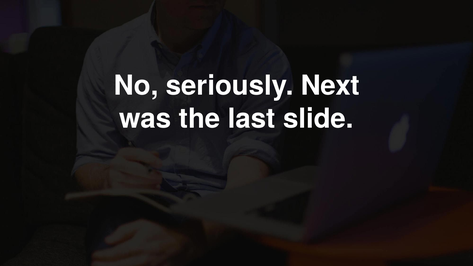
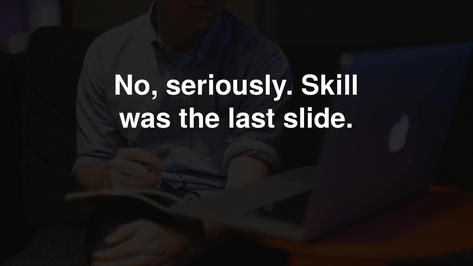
Next: Next -> Skill (330, 86)
